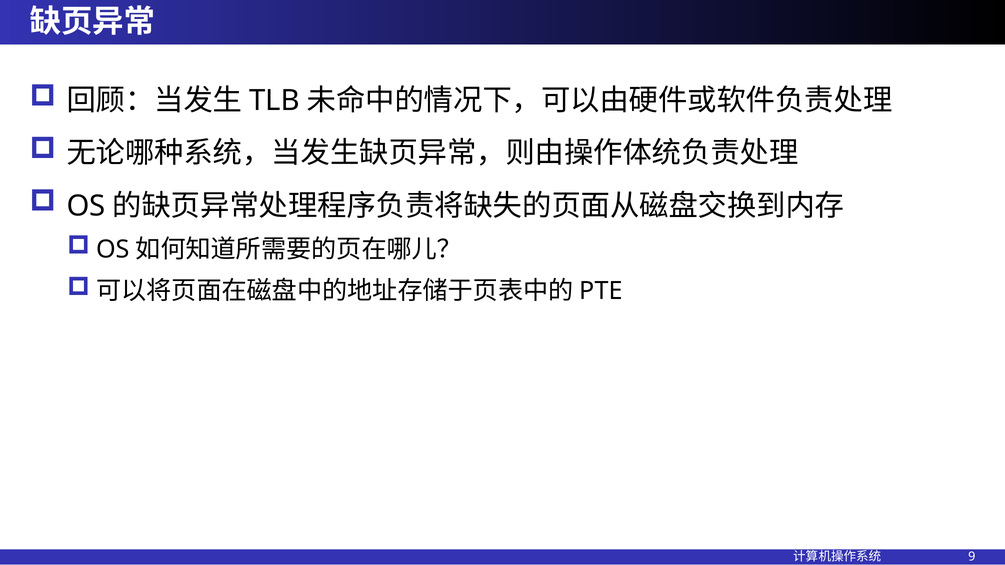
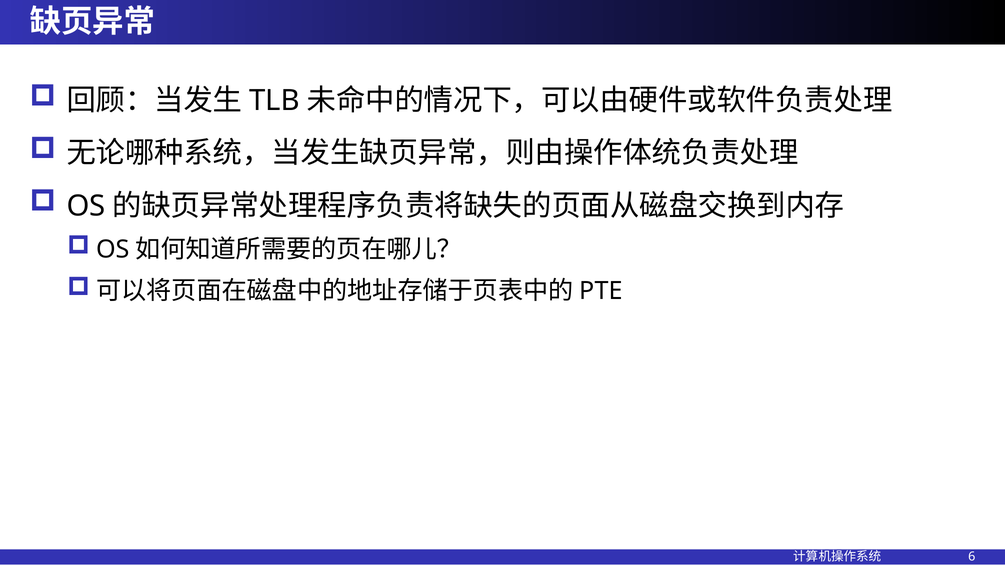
9: 9 -> 6 (972, 557)
